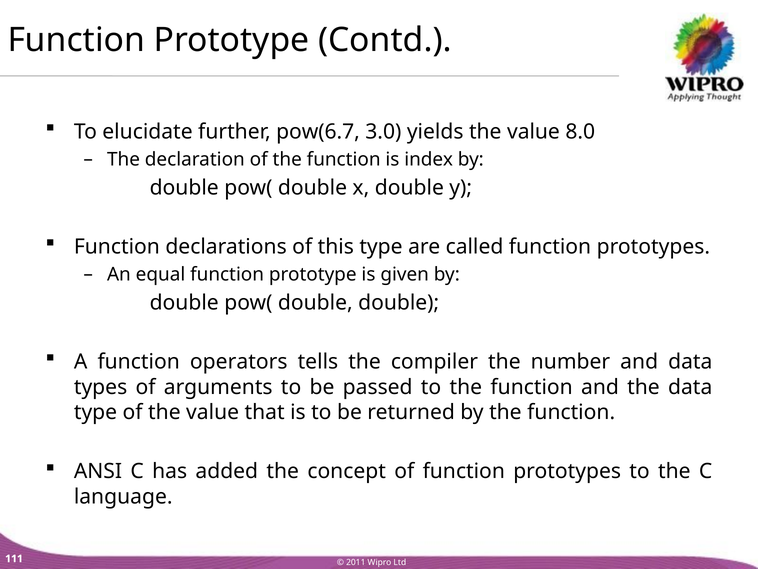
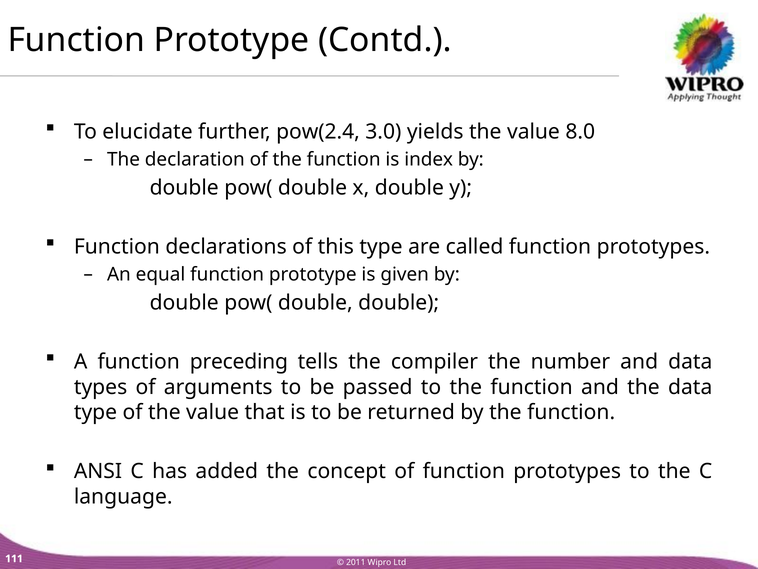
pow(6.7: pow(6.7 -> pow(2.4 (318, 132)
operators: operators -> preceding (239, 362)
